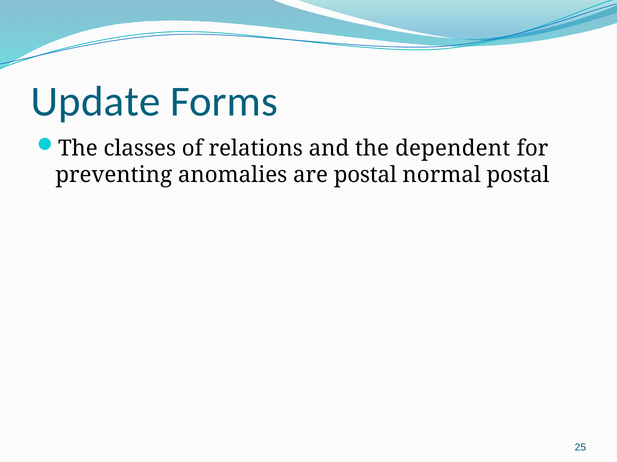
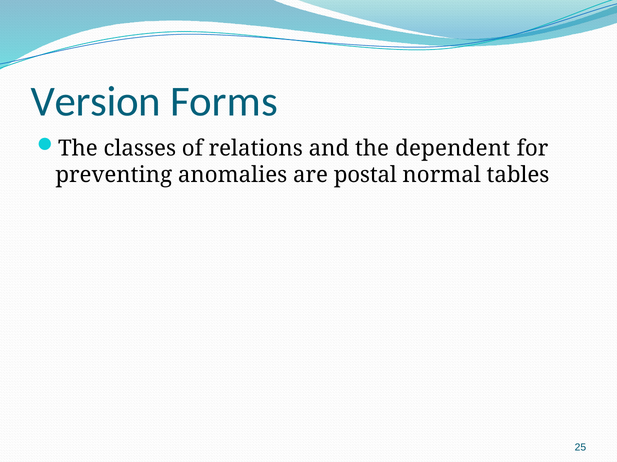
Update: Update -> Version (96, 102)
normal postal: postal -> tables (518, 175)
